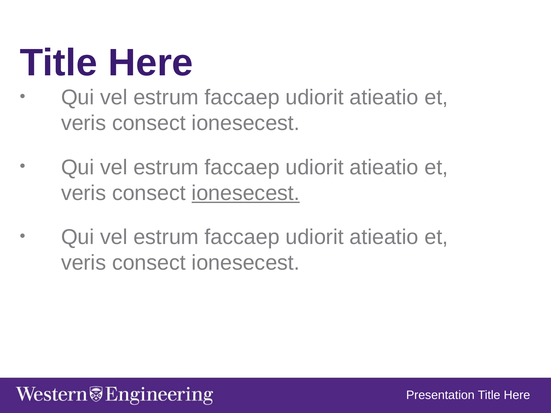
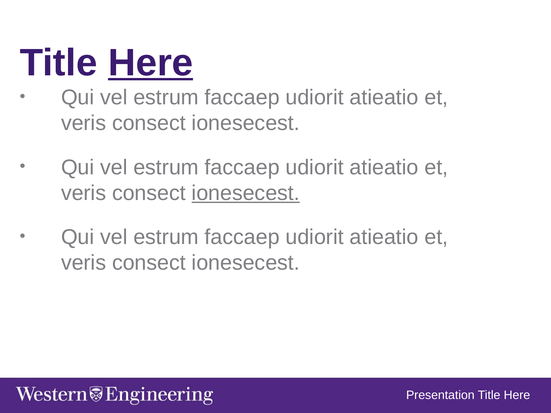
Here underline: none -> present (151, 63)
